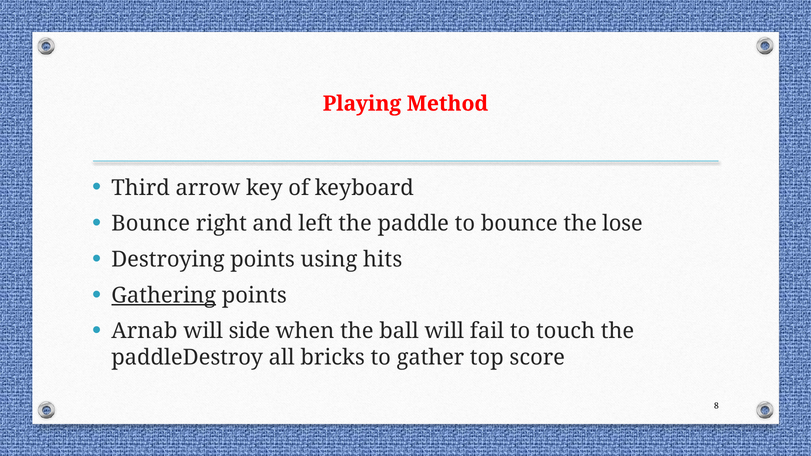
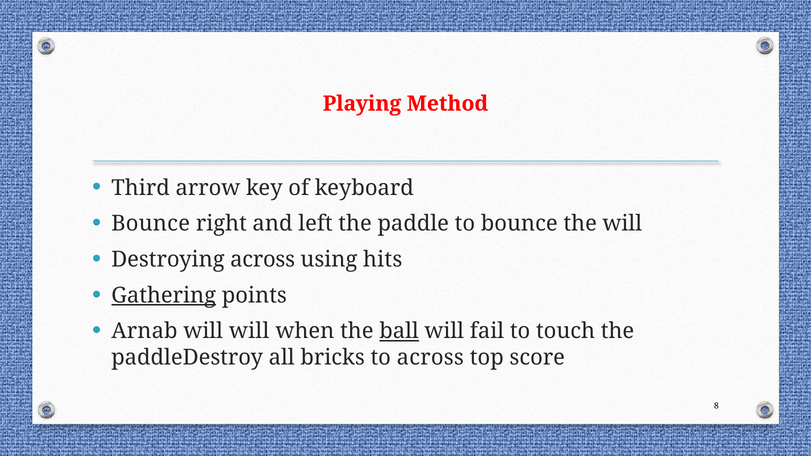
the lose: lose -> will (622, 224)
Destroying points: points -> across (263, 260)
will side: side -> will (249, 331)
ball underline: none -> present (399, 331)
to gather: gather -> across (430, 358)
